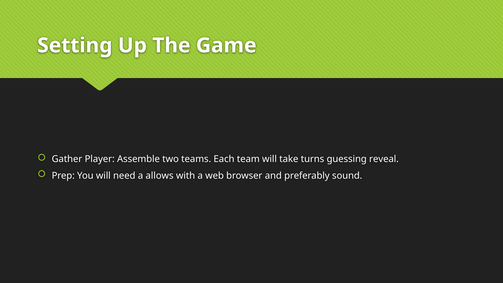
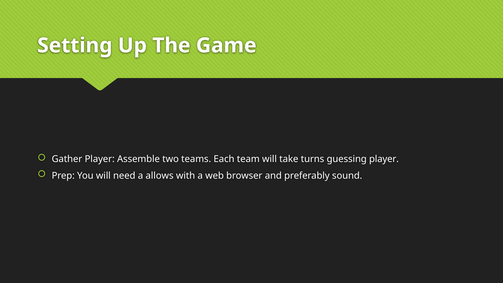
guessing reveal: reveal -> player (384, 159)
